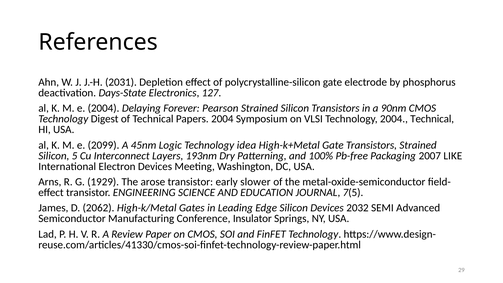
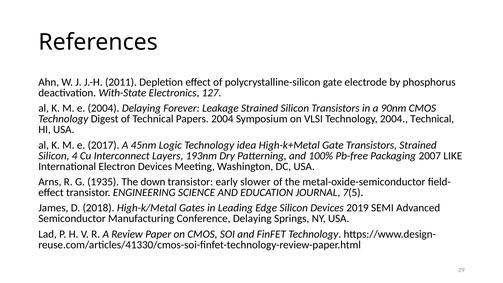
2031: 2031 -> 2011 (121, 82)
Days-State: Days-State -> With-State (122, 93)
Pearson: Pearson -> Leakage (220, 108)
2099: 2099 -> 2017 (104, 145)
5: 5 -> 4 (75, 156)
1929: 1929 -> 1935 (103, 182)
arose: arose -> down (153, 182)
2062: 2062 -> 2018 (99, 208)
2032: 2032 -> 2019 (358, 208)
Conference Insulator: Insulator -> Delaying (252, 219)
